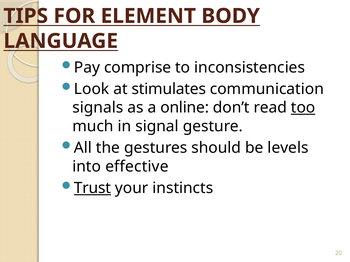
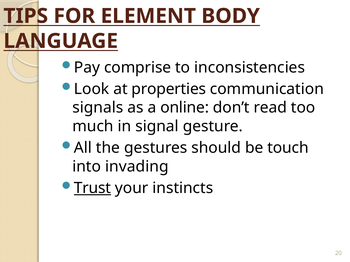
stimulates: stimulates -> properties (169, 89)
too underline: present -> none (303, 108)
levels: levels -> touch (288, 148)
effective: effective -> invading (137, 167)
